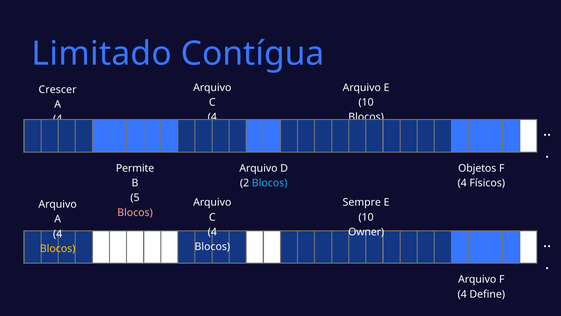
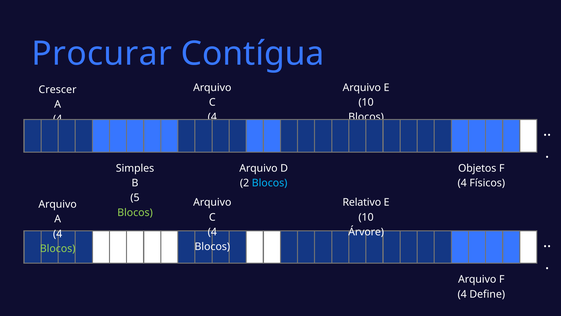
Limitado: Limitado -> Procurar (102, 54)
Permite: Permite -> Simples (135, 168)
Sempre: Sempre -> Relativo (362, 202)
Blocos colour: pink -> light green (135, 212)
Owner: Owner -> Árvore (366, 232)
Blocos colour: yellow -> light green (58, 248)
